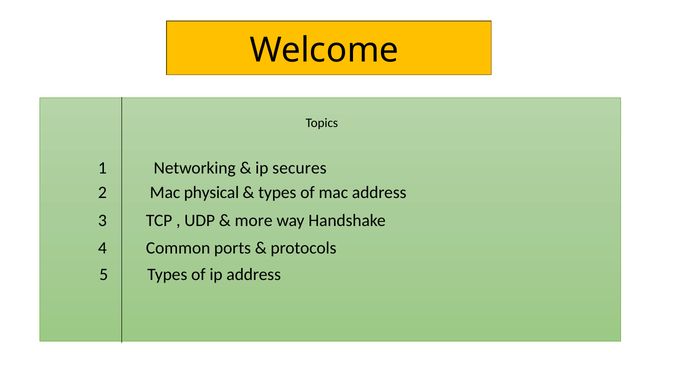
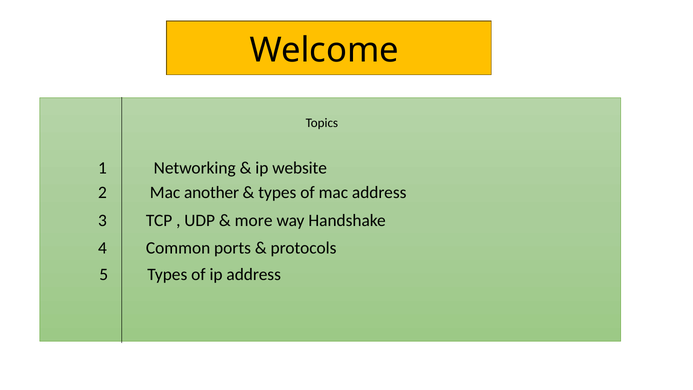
secures: secures -> website (300, 168)
physical: physical -> another (212, 192)
